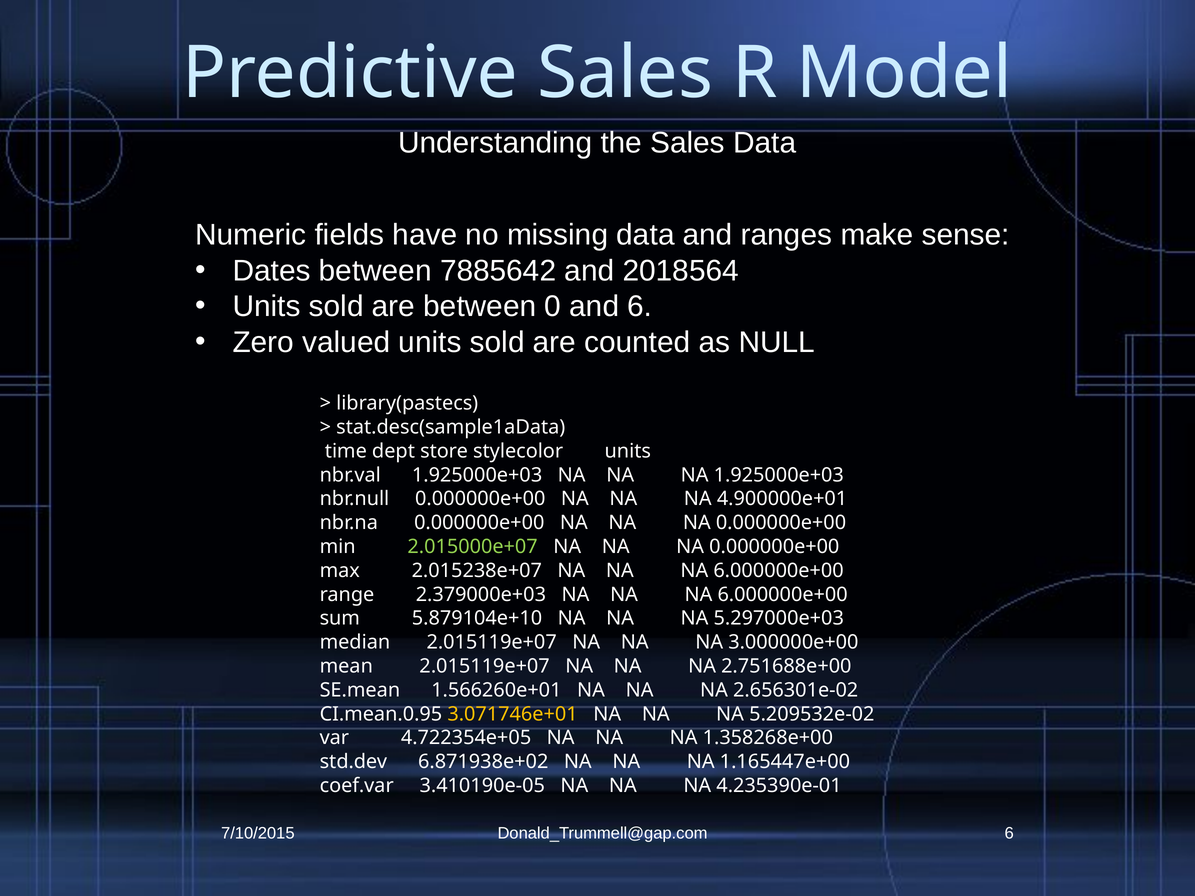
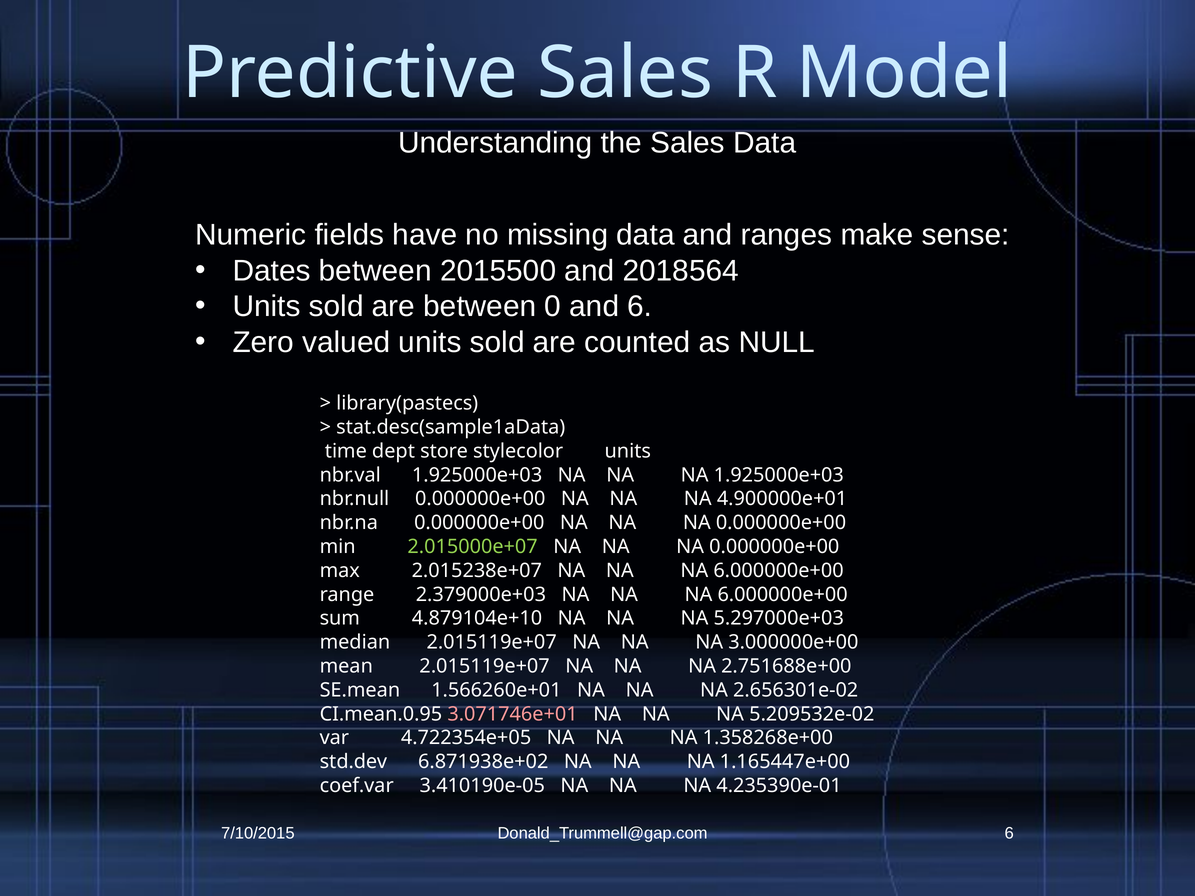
7885642: 7885642 -> 2015500 (498, 271)
5.879104e+10: 5.879104e+10 -> 4.879104e+10 (477, 619)
3.071746e+01 colour: yellow -> pink (513, 714)
